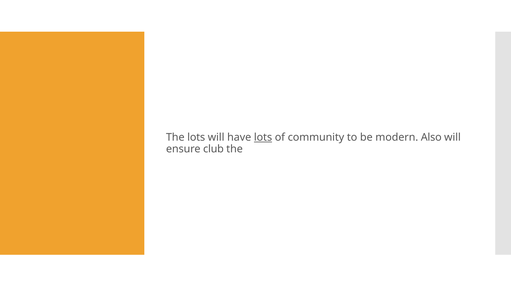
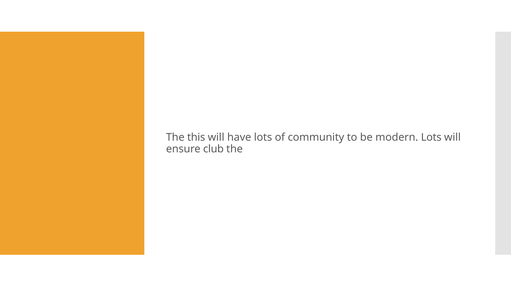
The lots: lots -> this (196, 138)
lots underline: present -> none (263, 138)
modern Also: Also -> Lots (431, 138)
